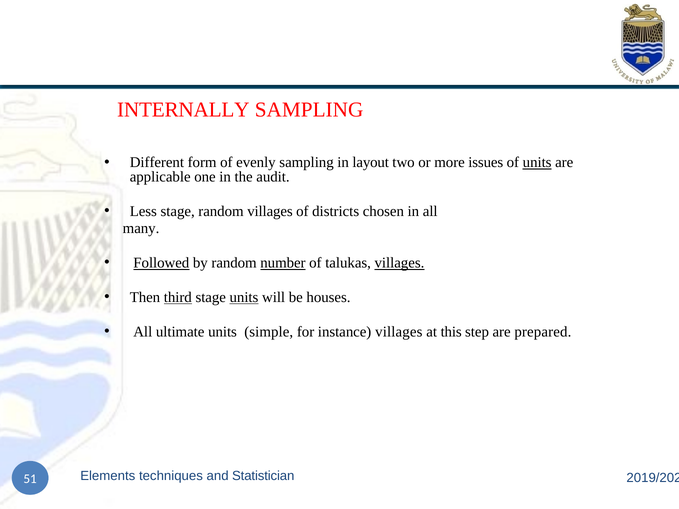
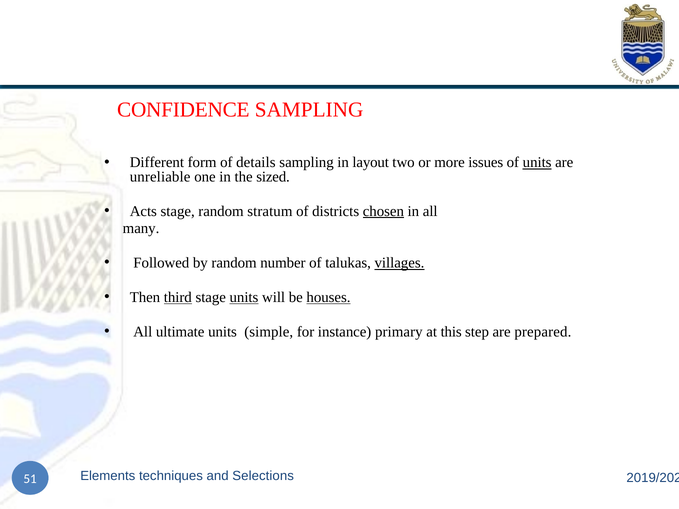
INTERNALLY: INTERNALLY -> CONFIDENCE (183, 110)
evenly: evenly -> details (256, 163)
applicable: applicable -> unreliable (160, 177)
audit: audit -> sized (273, 177)
Less: Less -> Acts (143, 211)
random villages: villages -> stratum (270, 211)
chosen underline: none -> present (383, 211)
Followed underline: present -> none (161, 263)
number underline: present -> none (283, 263)
houses underline: none -> present (329, 298)
instance villages: villages -> primary (399, 332)
Statistician: Statistician -> Selections (263, 476)
